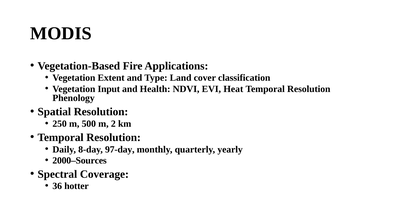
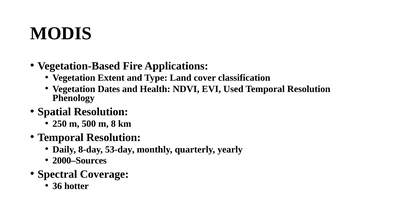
Input: Input -> Dates (109, 89)
Heat: Heat -> Used (233, 89)
2: 2 -> 8 (113, 124)
97-day: 97-day -> 53-day (120, 149)
